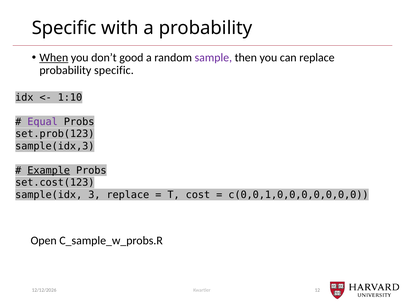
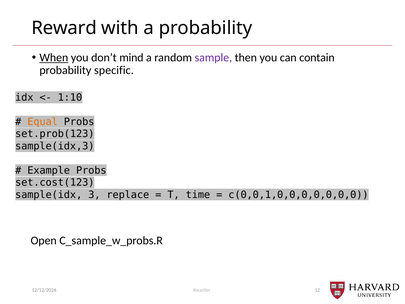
Specific: Specific -> Reward (64, 28)
good: good -> mind (131, 58)
can replace: replace -> contain (317, 58)
Equal colour: purple -> orange (43, 122)
Example underline: present -> none (49, 170)
cost: cost -> time (198, 195)
